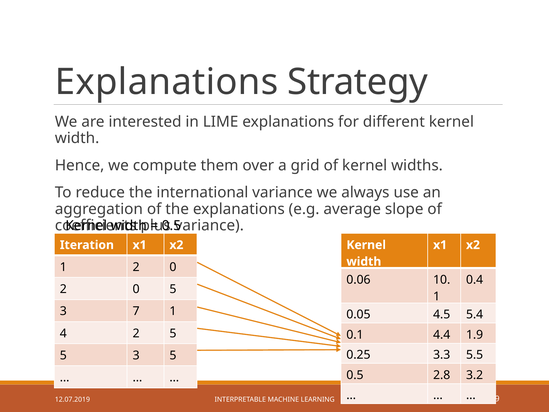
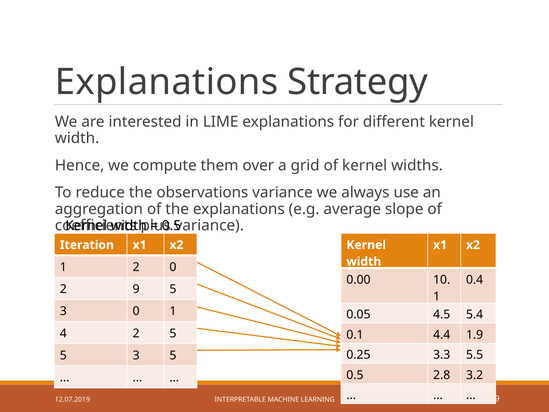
international: international -> observations (202, 192)
0.06: 0.06 -> 0.00 (358, 280)
0: 0 -> 9 (136, 289)
3 7: 7 -> 0 (136, 311)
